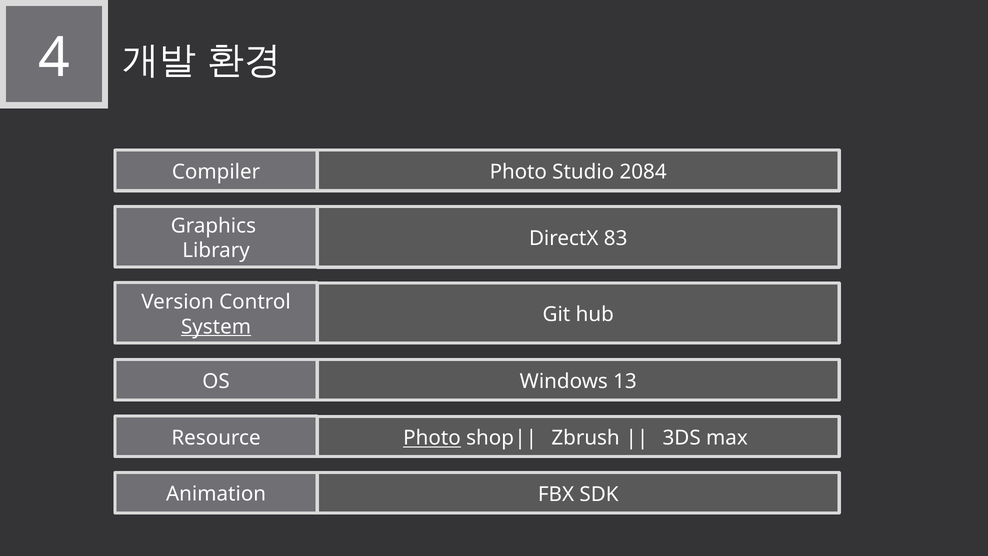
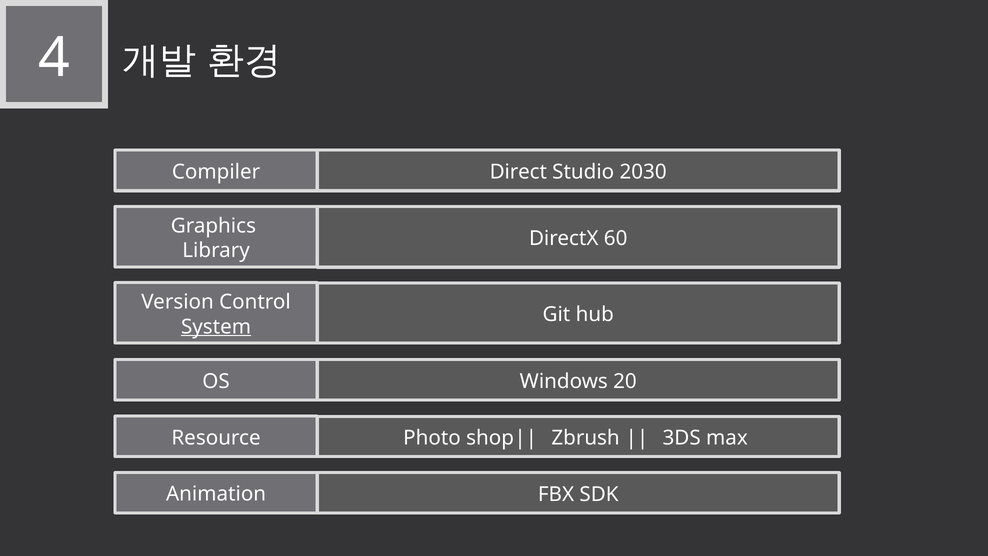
Compiler Photo: Photo -> Direct (518, 172)
2084: 2084 -> 2030 (643, 172)
83: 83 -> 60 (616, 238)
13: 13 -> 20 (625, 381)
Photo underline: present -> none (432, 438)
